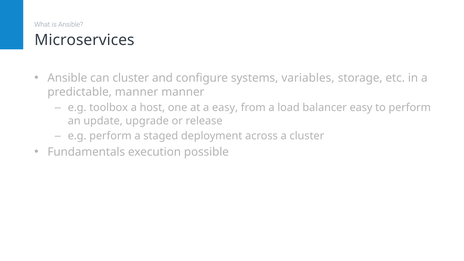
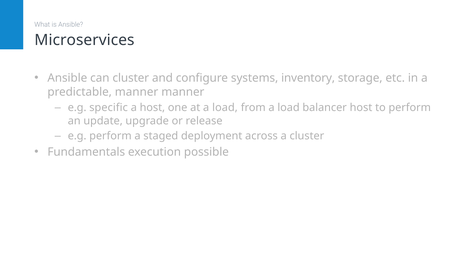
variables: variables -> inventory (308, 78)
toolbox: toolbox -> specific (109, 108)
at a easy: easy -> load (225, 108)
balancer easy: easy -> host (361, 108)
